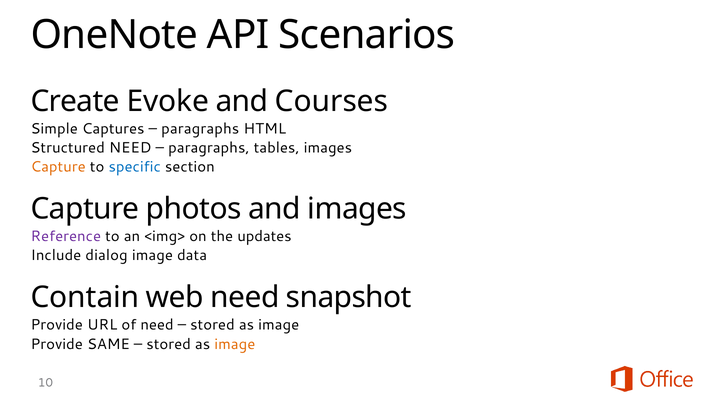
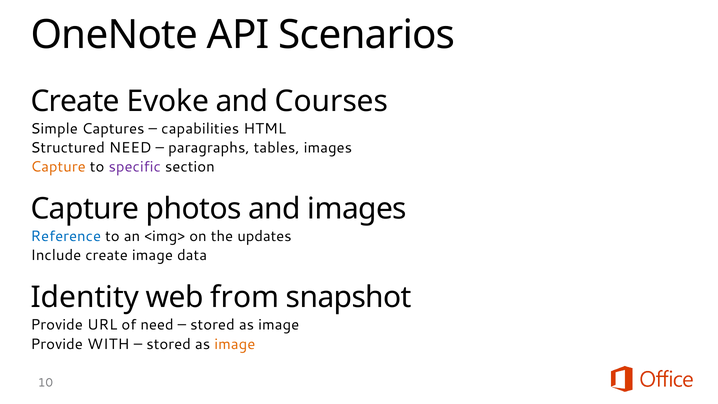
paragraphs: paragraphs -> capabilities (200, 129)
specific colour: blue -> purple (135, 167)
Reference colour: purple -> blue (66, 236)
Include dialog: dialog -> create (107, 255)
Contain: Contain -> Identity (85, 298)
web need: need -> from (245, 298)
SAME: SAME -> WITH (108, 344)
